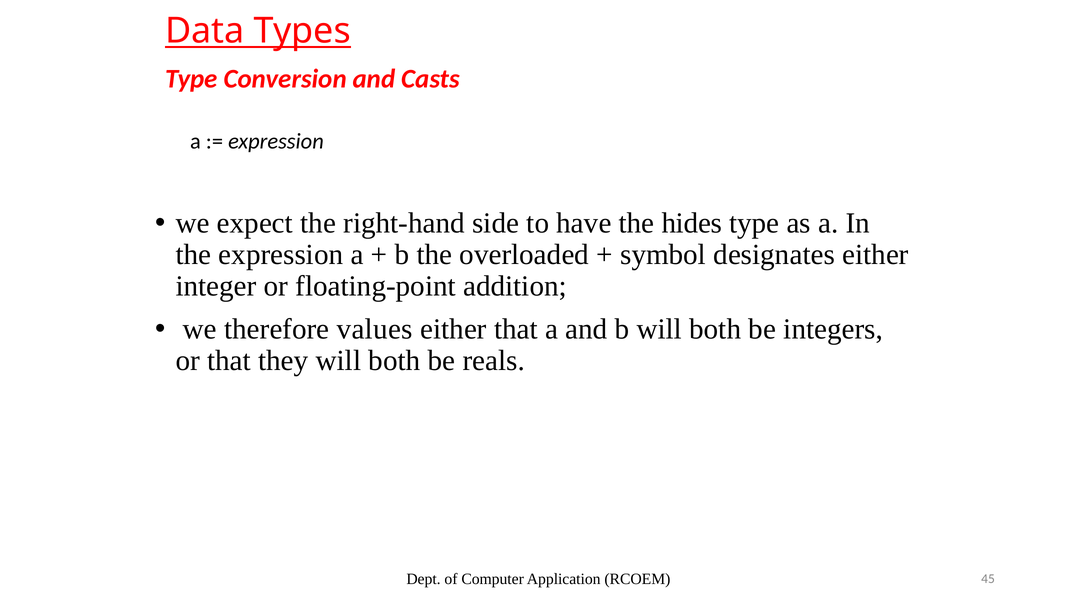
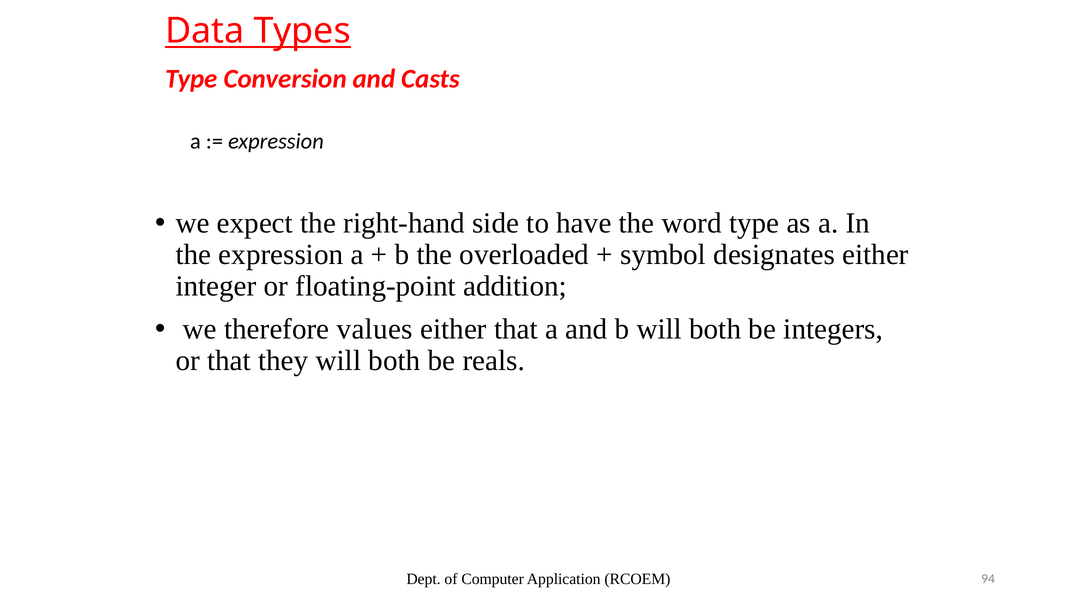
hides: hides -> word (692, 223)
45: 45 -> 94 (988, 578)
